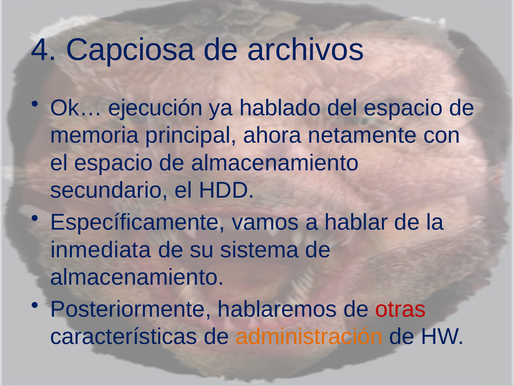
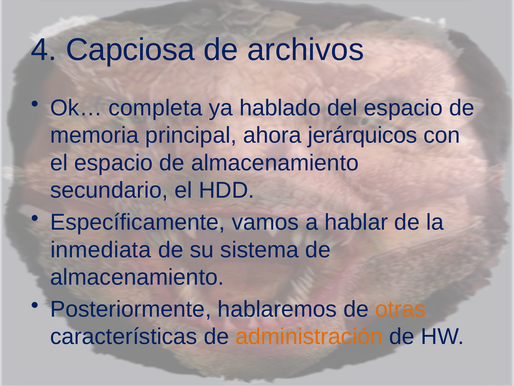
ejecución: ejecución -> completa (155, 108)
netamente: netamente -> jerárquicos (363, 135)
otras colour: red -> orange (401, 309)
